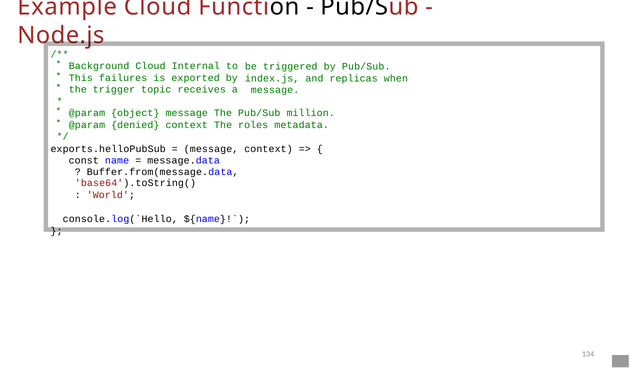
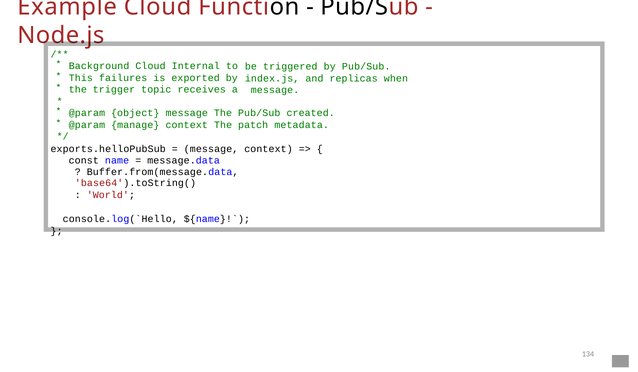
million: million -> created (311, 113)
denied: denied -> manage (135, 125)
roles: roles -> patch (253, 125)
